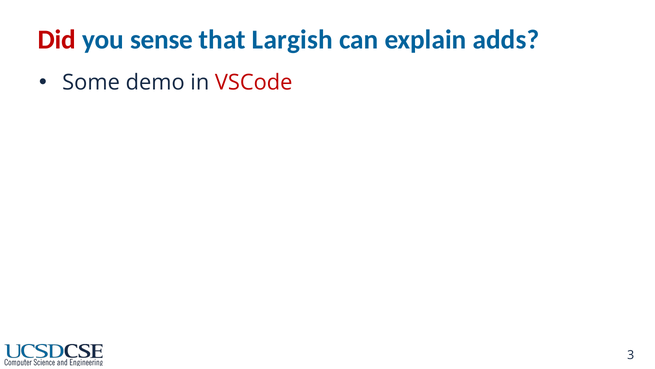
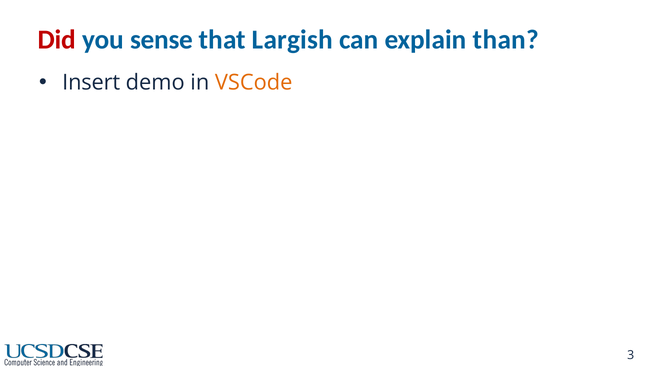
adds: adds -> than (506, 40)
Some: Some -> Insert (91, 83)
VSCode colour: red -> orange (254, 83)
